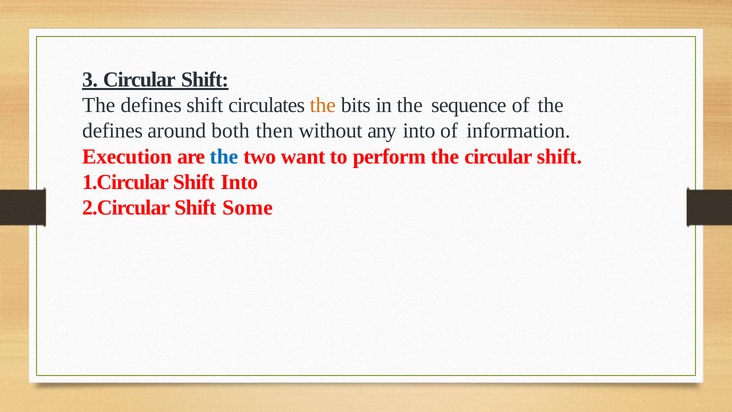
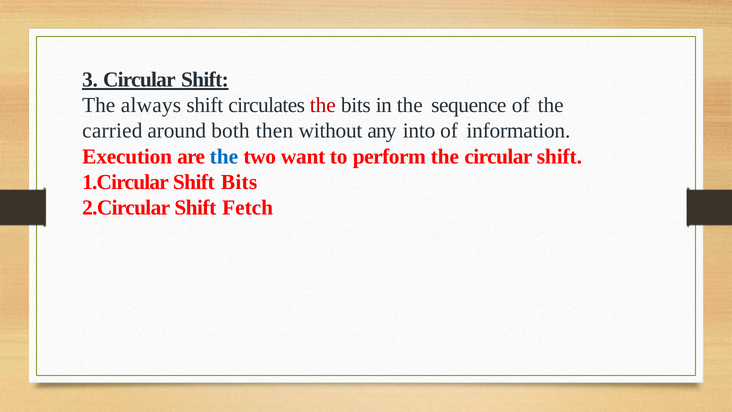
defines: defines -> always (151, 105)
the colour: orange -> red (323, 105)
defines: defines -> carried (112, 131)
Shift Into: Into -> Bits (239, 182)
Some: Some -> Fetch (248, 208)
